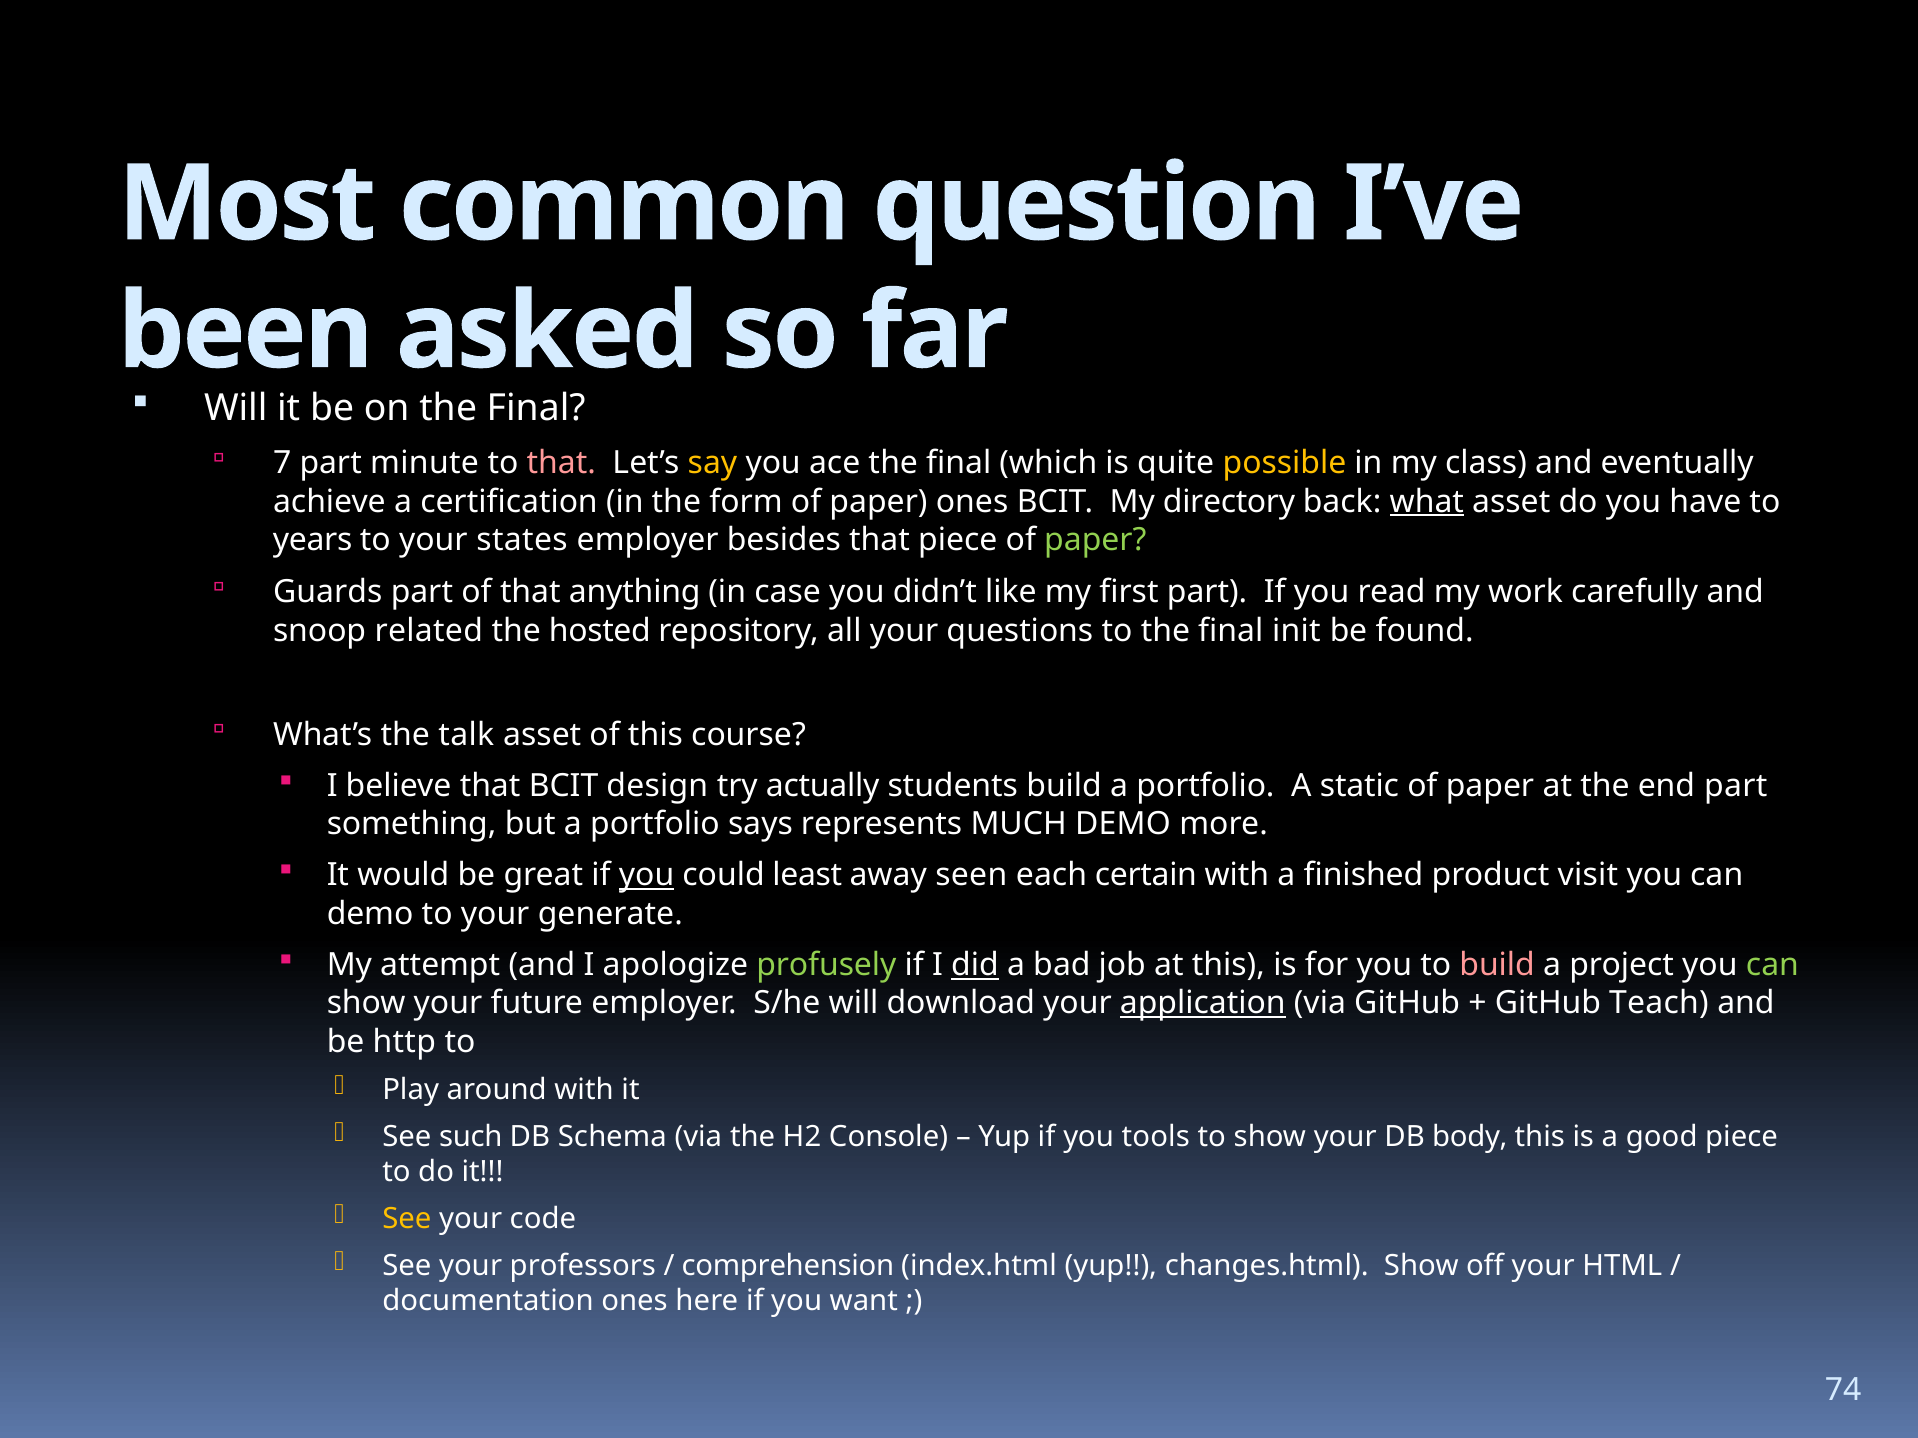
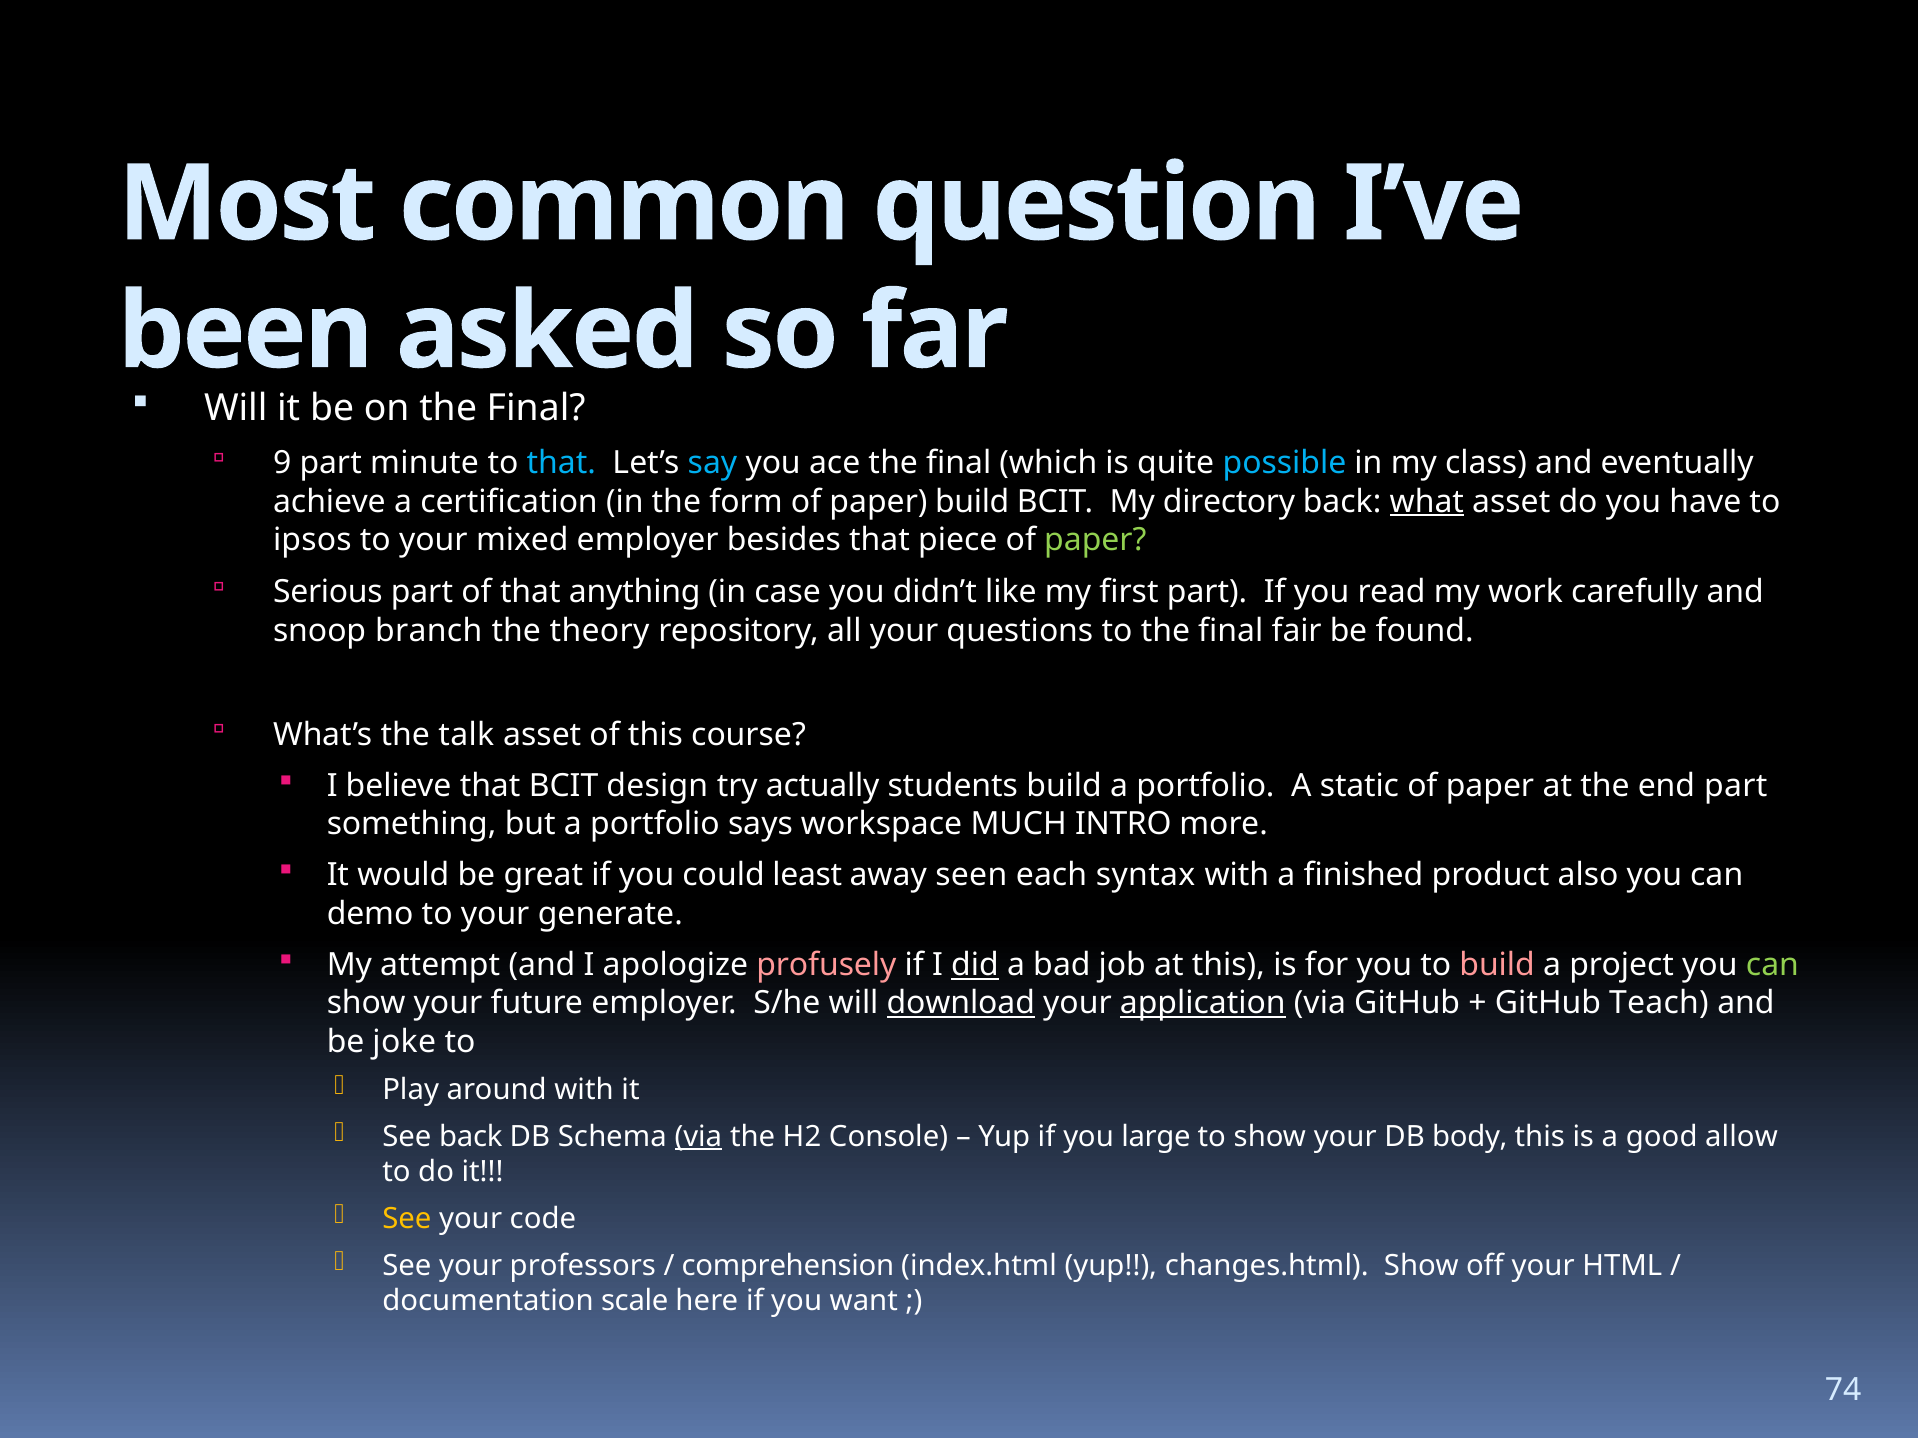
7: 7 -> 9 (282, 464)
that colour: pink -> light blue (561, 464)
say colour: yellow -> light blue (712, 464)
possible colour: yellow -> light blue (1284, 464)
paper ones: ones -> build (972, 502)
years: years -> ipsos (312, 540)
states: states -> mixed (522, 540)
Guards: Guards -> Serious (328, 592)
related: related -> branch (429, 631)
hosted: hosted -> theory (600, 631)
init: init -> fair (1297, 631)
represents: represents -> workspace (882, 825)
MUCH DEMO: DEMO -> INTRO (1123, 825)
you underline: present -> none (647, 876)
certain: certain -> syntax (1146, 876)
visit: visit -> also (1588, 876)
profusely colour: light green -> pink (826, 965)
download underline: none -> present (961, 1004)
http: http -> joke (404, 1042)
See such: such -> back (471, 1137)
via underline: none -> present (698, 1137)
tools: tools -> large (1156, 1137)
good piece: piece -> allow (1741, 1137)
documentation ones: ones -> scale (635, 1301)
